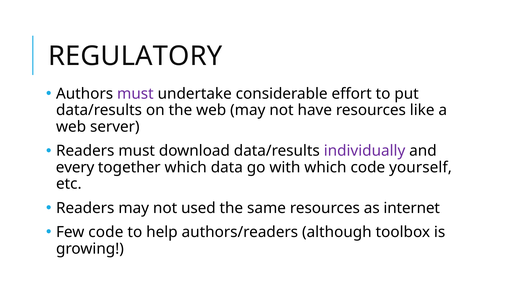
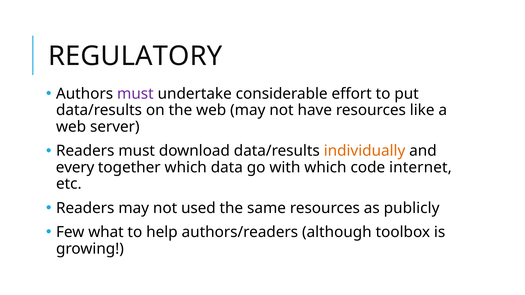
individually colour: purple -> orange (365, 151)
yourself: yourself -> internet (420, 168)
internet: internet -> publicly (412, 208)
Few code: code -> what (106, 232)
